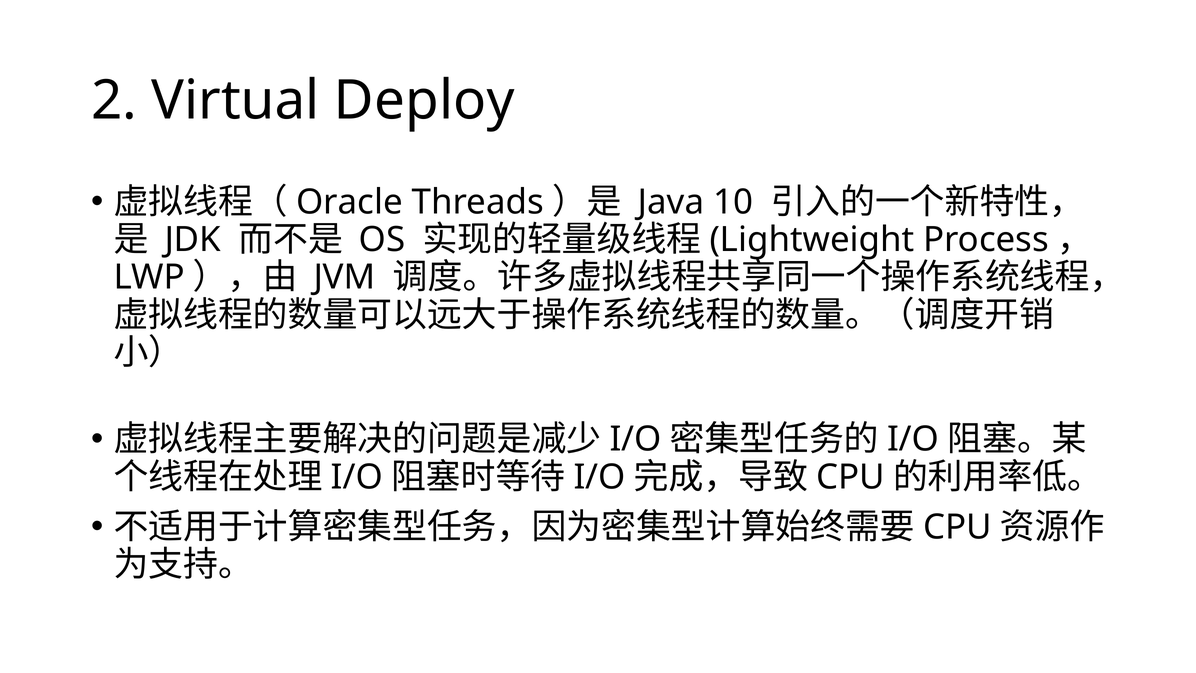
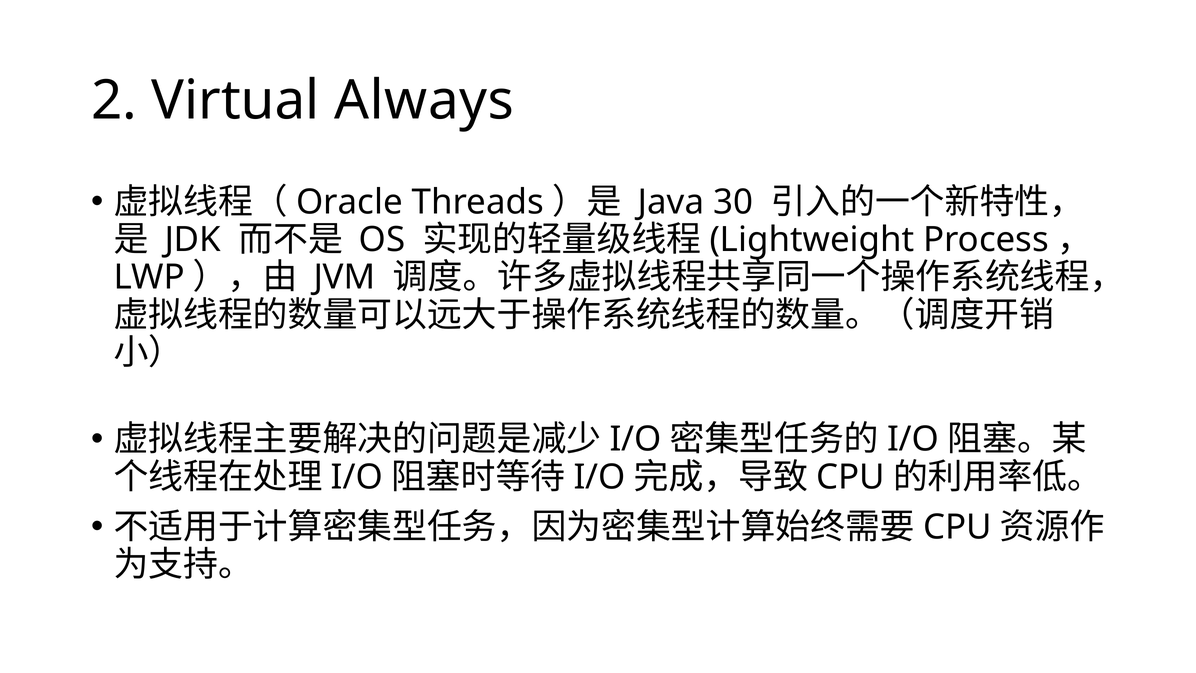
Deploy: Deploy -> Always (424, 100)
10: 10 -> 30 (733, 202)
